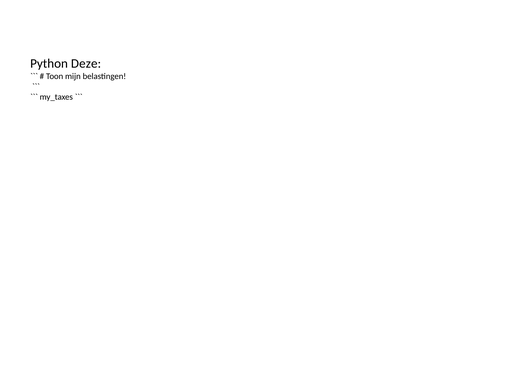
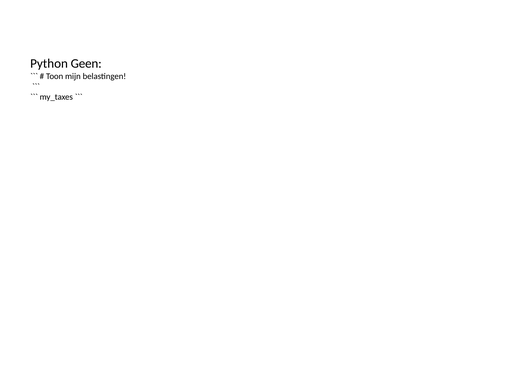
Deze: Deze -> Geen (86, 63)
